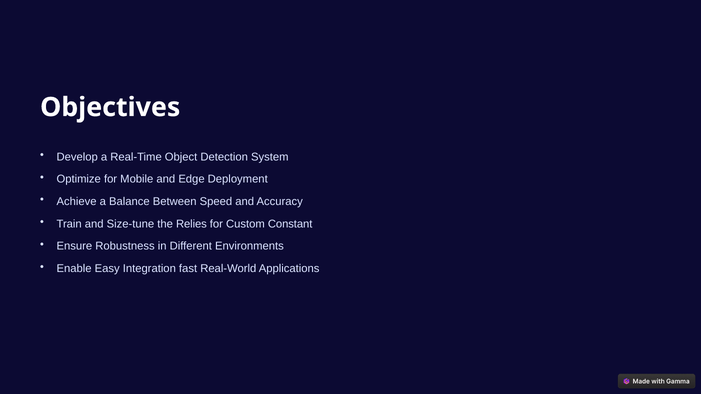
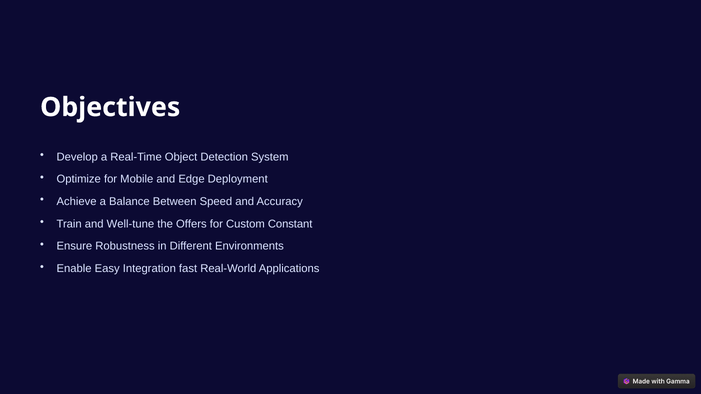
Size-tune: Size-tune -> Well-tune (130, 224)
Relies: Relies -> Offers (191, 224)
